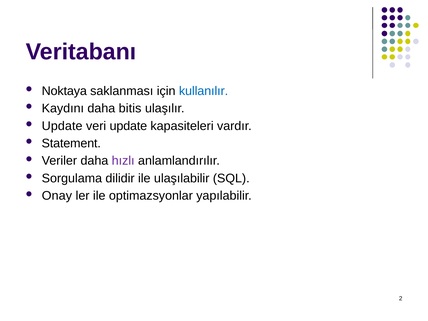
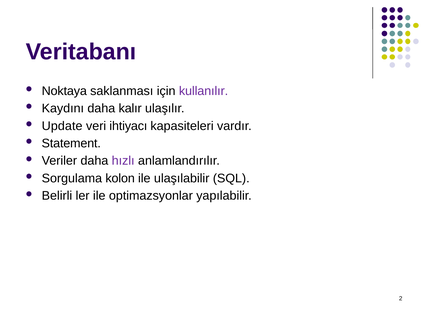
kullanılır colour: blue -> purple (204, 91)
bitis: bitis -> kalır (130, 108)
veri update: update -> ihtiyacı (128, 126)
dilidir: dilidir -> kolon (120, 178)
Onay: Onay -> Belirli (57, 196)
